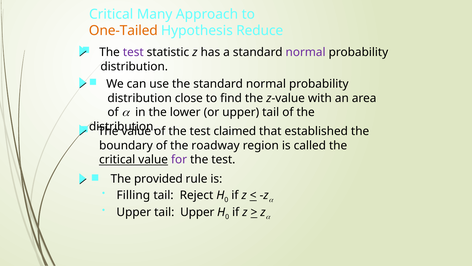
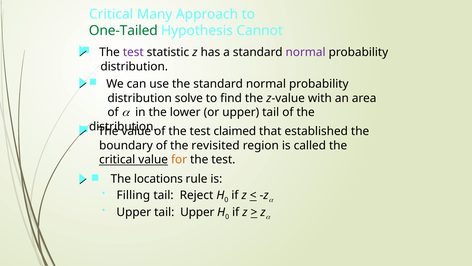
One-Tailed colour: orange -> green (123, 31)
Reduce: Reduce -> Cannot (260, 31)
close: close -> solve (189, 98)
roadway: roadway -> revisited (216, 145)
for colour: purple -> orange (179, 159)
provided: provided -> locations (158, 179)
